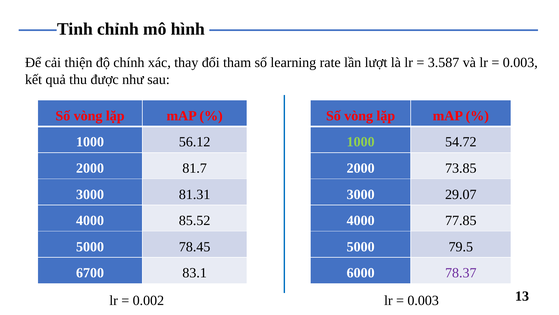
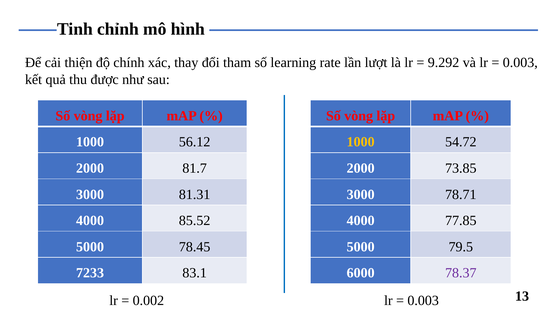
3.587: 3.587 -> 9.292 (444, 63)
1000 colour: light green -> yellow (361, 142)
29.07: 29.07 -> 78.71 (461, 194)
6700: 6700 -> 7233 (90, 272)
